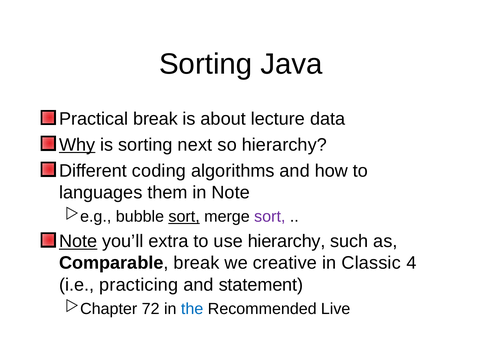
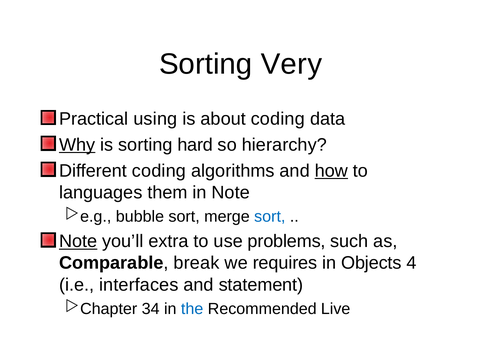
Java: Java -> Very (291, 64)
Practical break: break -> using (155, 119)
about lecture: lecture -> coding (278, 119)
next: next -> hard (195, 145)
how underline: none -> present (331, 171)
sort underline: present -> none (184, 217)
sort colour: purple -> blue (270, 217)
use hierarchy: hierarchy -> problems (287, 242)
creative: creative -> requires (285, 263)
Classic: Classic -> Objects (371, 263)
practicing: practicing -> interfaces (139, 285)
72: 72 -> 34 (151, 309)
